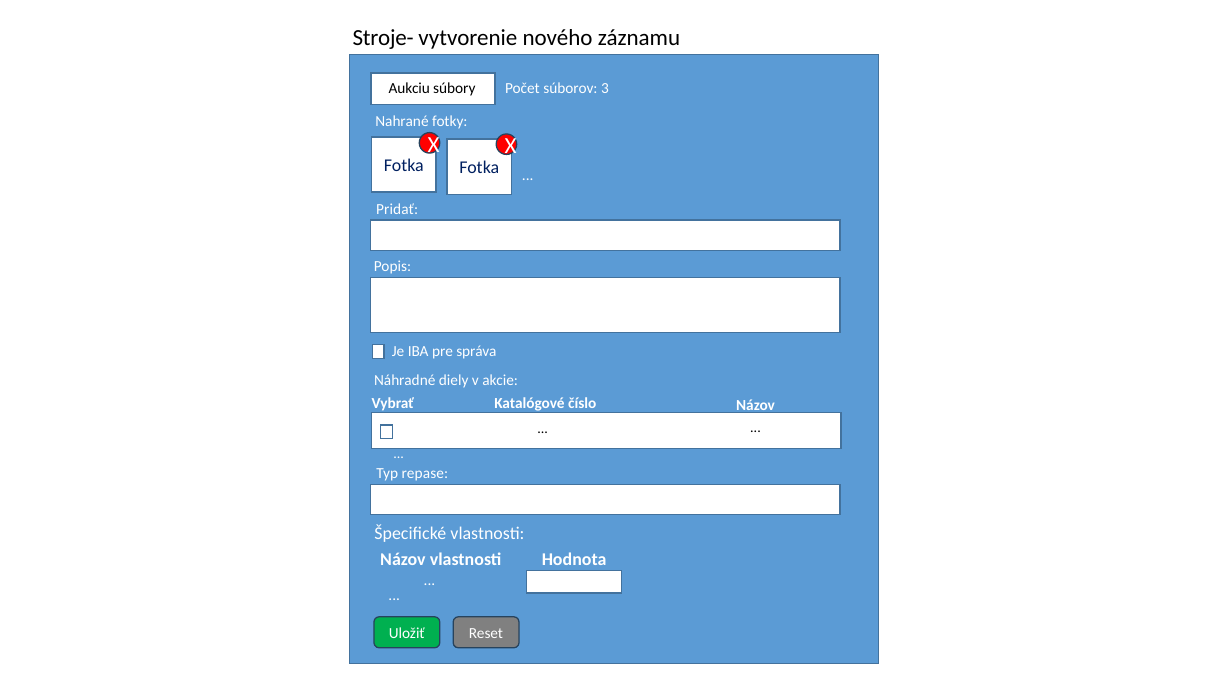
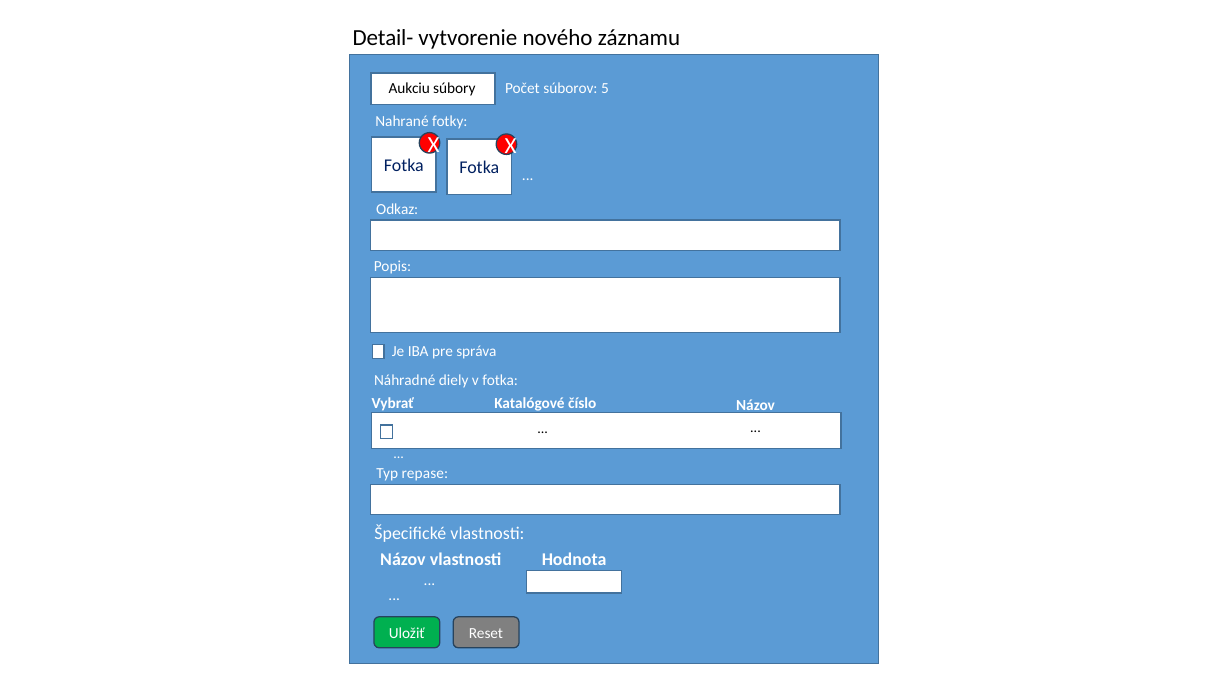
Stroje-: Stroje- -> Detail- (383, 38)
3: 3 -> 5 (605, 88)
Pridať: Pridať -> Odkaz (397, 209)
v akcie: akcie -> fotka (500, 381)
